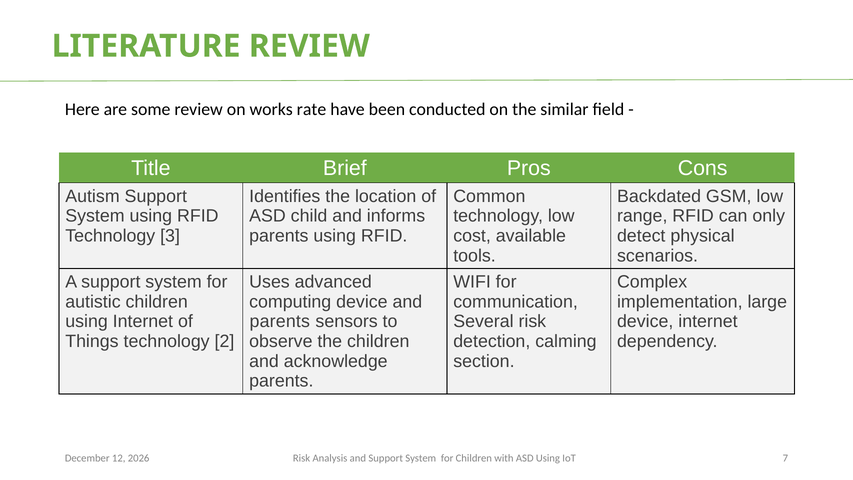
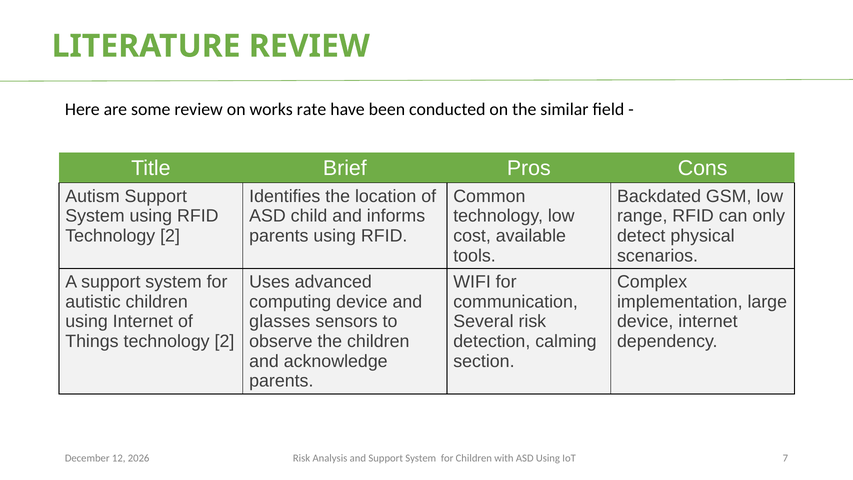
3: 3 -> 2 (170, 236)
parents: parents -> glasses (280, 321)
